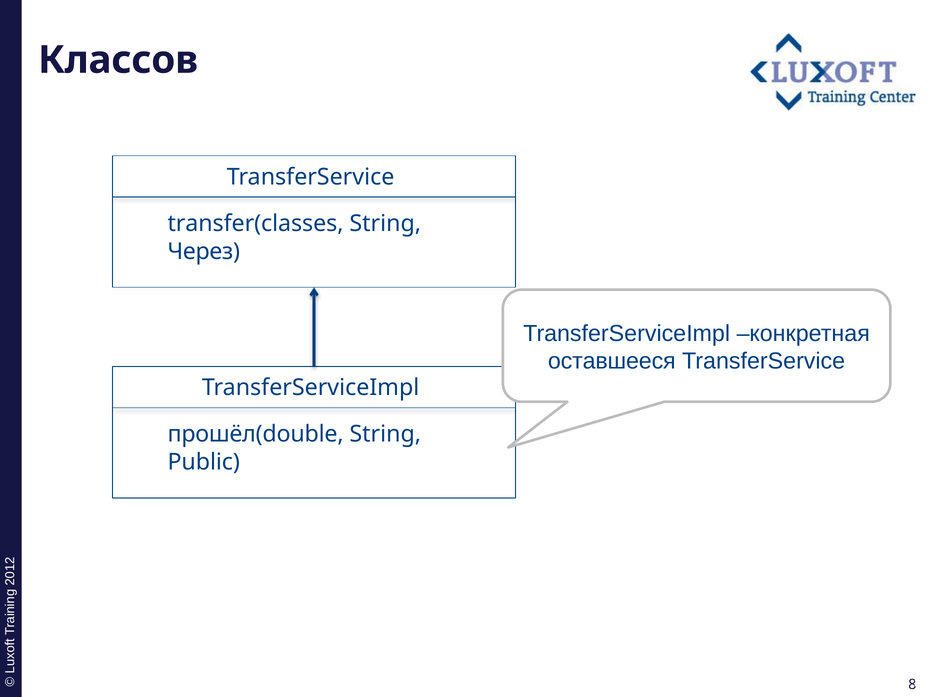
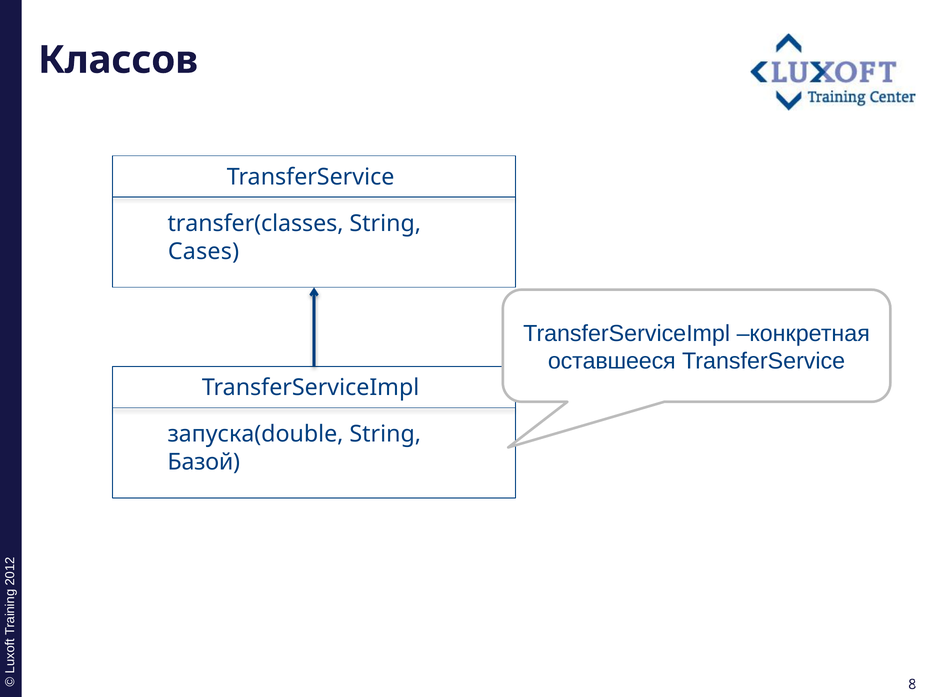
Через: Через -> Cases (204, 252)
прошёл(double: прошёл(double -> запуска(double (255, 435)
Public: Public -> Базой (204, 462)
